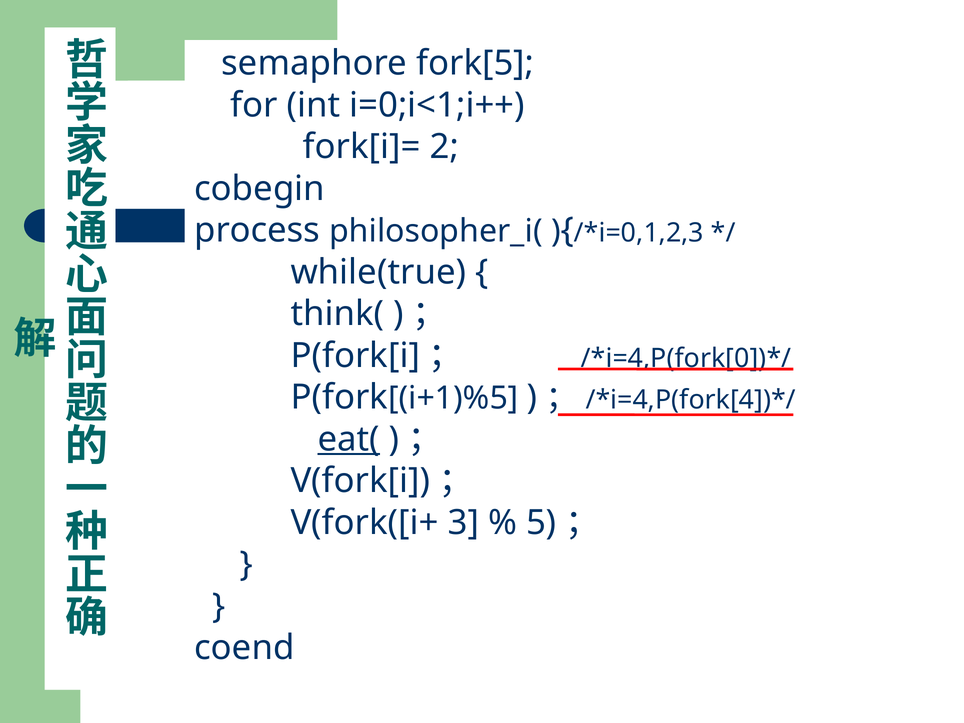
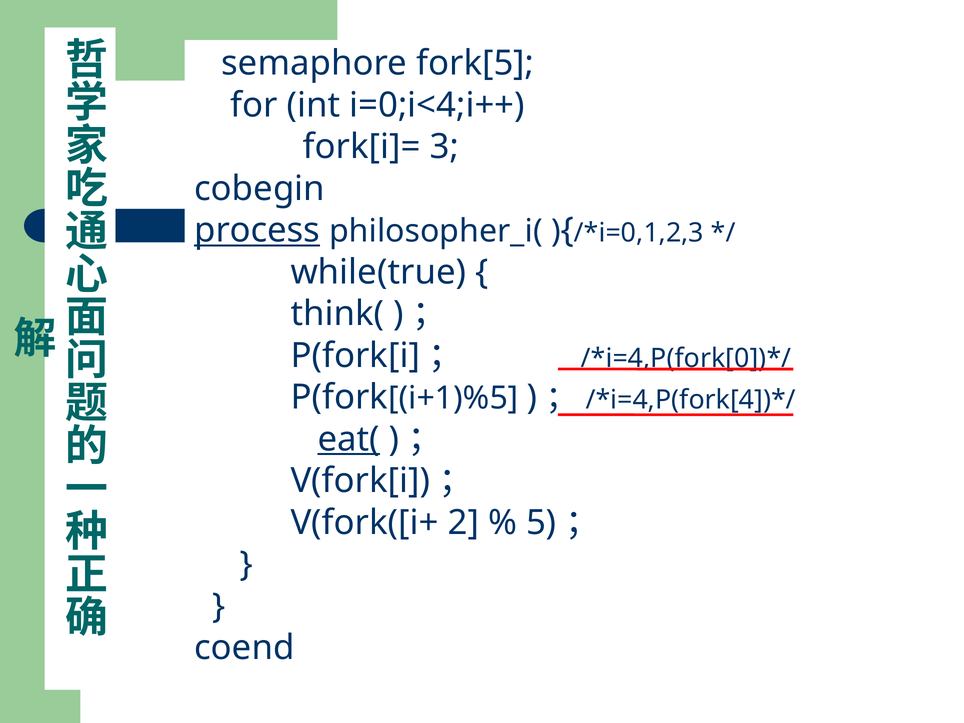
i=0;i<1;i++: i=0;i<1;i++ -> i=0;i<4;i++ (437, 105)
2: 2 -> 3 (444, 147)
process underline: none -> present (257, 230)
3: 3 -> 2 (463, 523)
